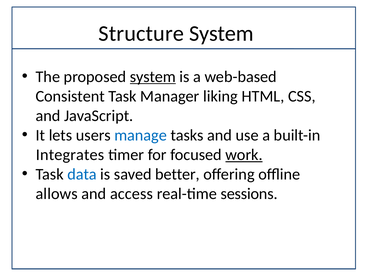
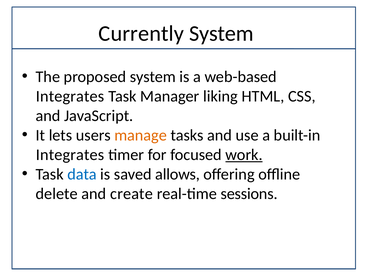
Structure: Structure -> Currently (141, 33)
system underline: present -> none (153, 77)
Consistent: Consistent -> Integrates (70, 96)
manage colour: blue -> orange (141, 135)
better: better -> allows (178, 174)
allows: allows -> delete (57, 193)
access: access -> create (132, 193)
